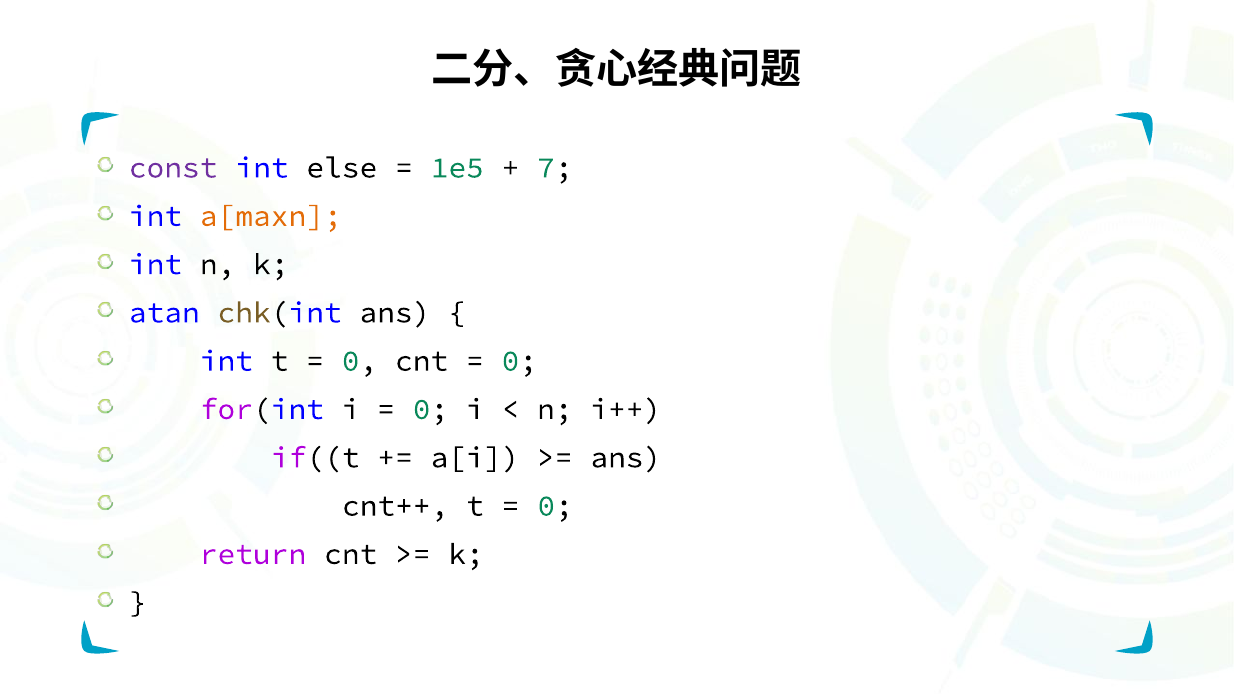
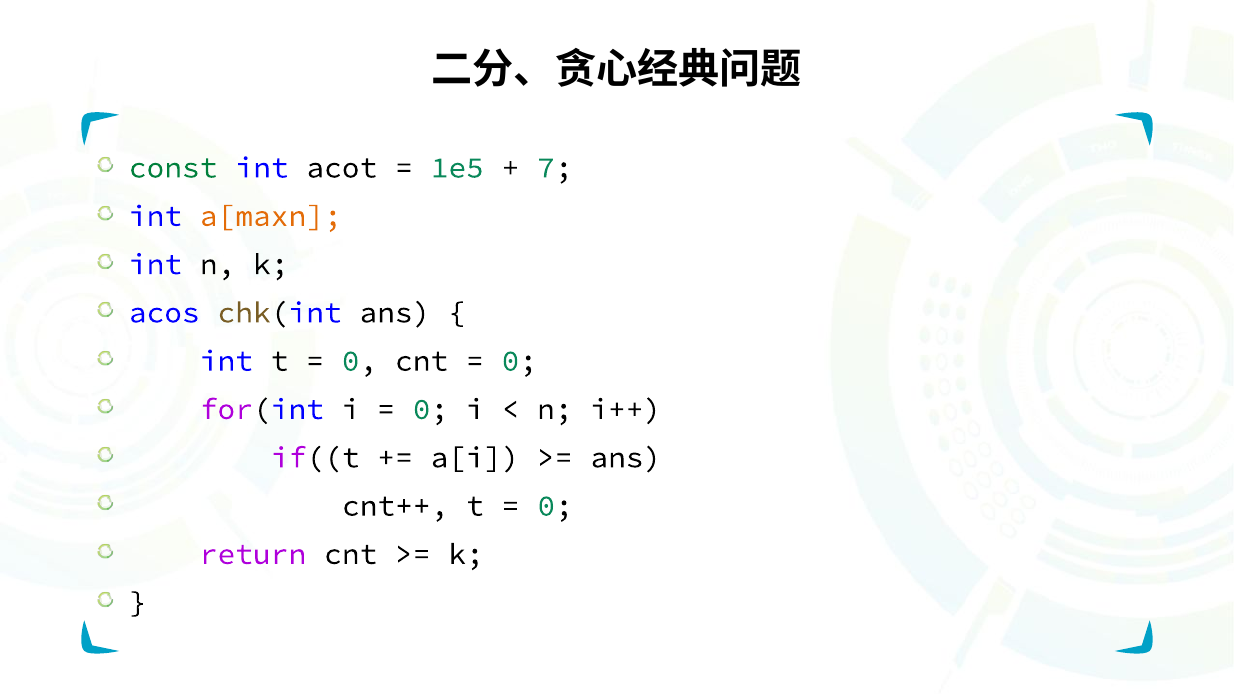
const colour: purple -> green (173, 168)
else: else -> acot (342, 168)
atan: atan -> acos (164, 313)
